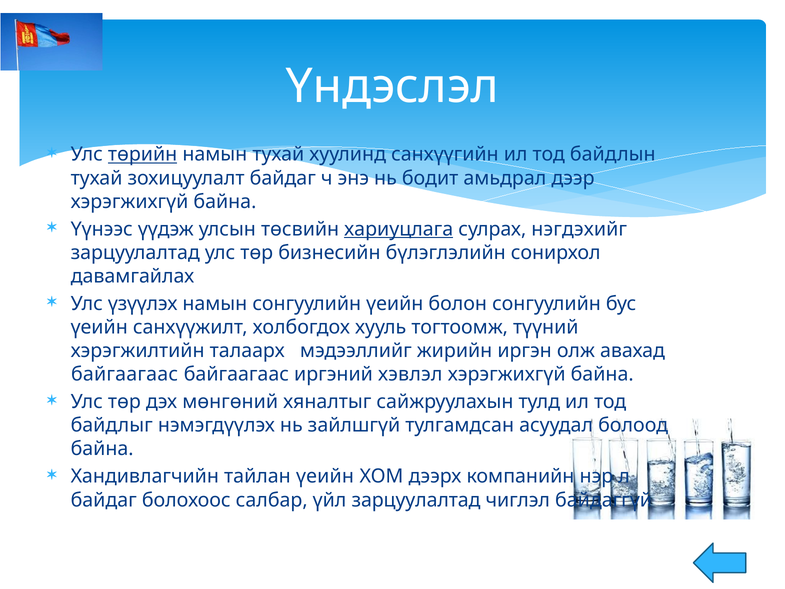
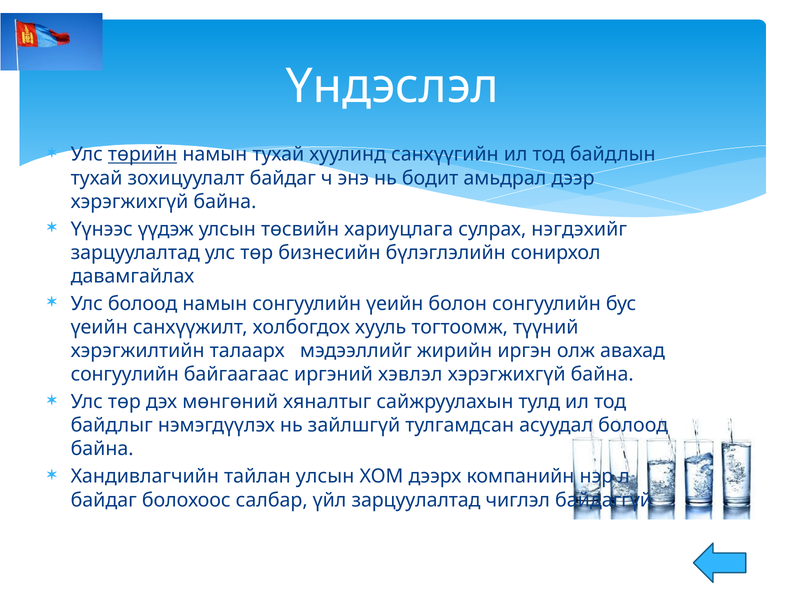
хариуцлага underline: present -> none (399, 229)
Улс үзүүлэх: үзүүлэх -> болоод (143, 304)
байгаагаас: байгаагаас -> сонгуулийн (125, 374)
тайлан үеийн: үеийн -> улсын (325, 476)
